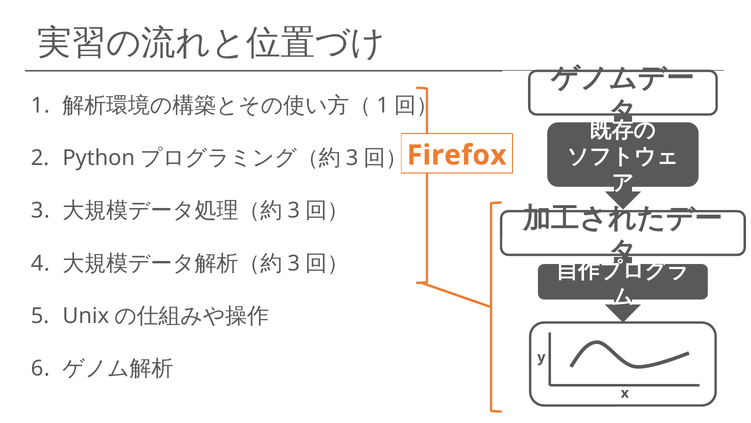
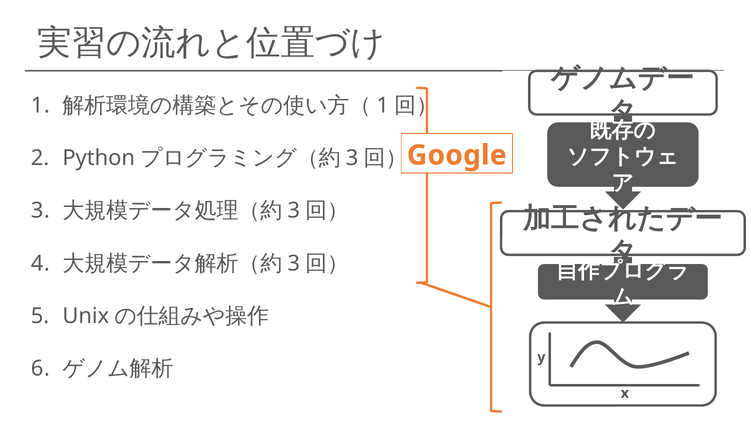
Firefox: Firefox -> Google (457, 155)
